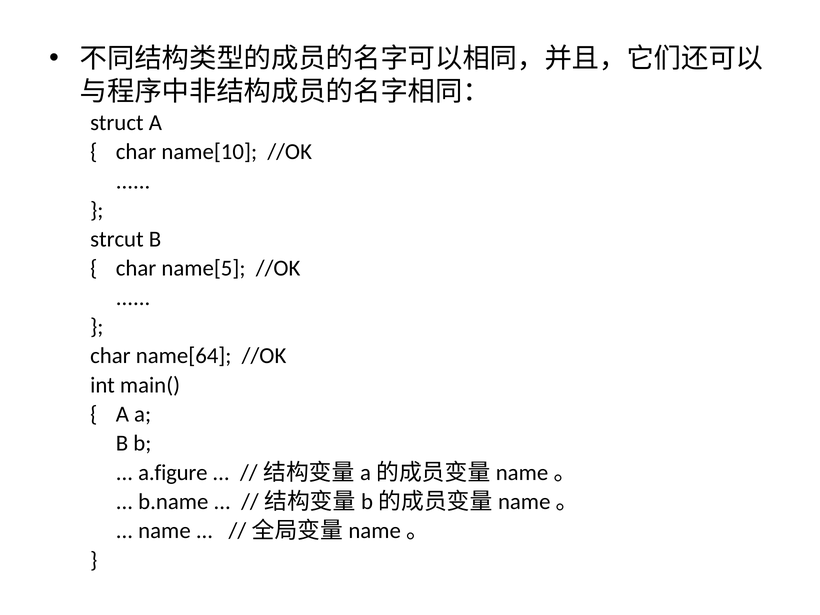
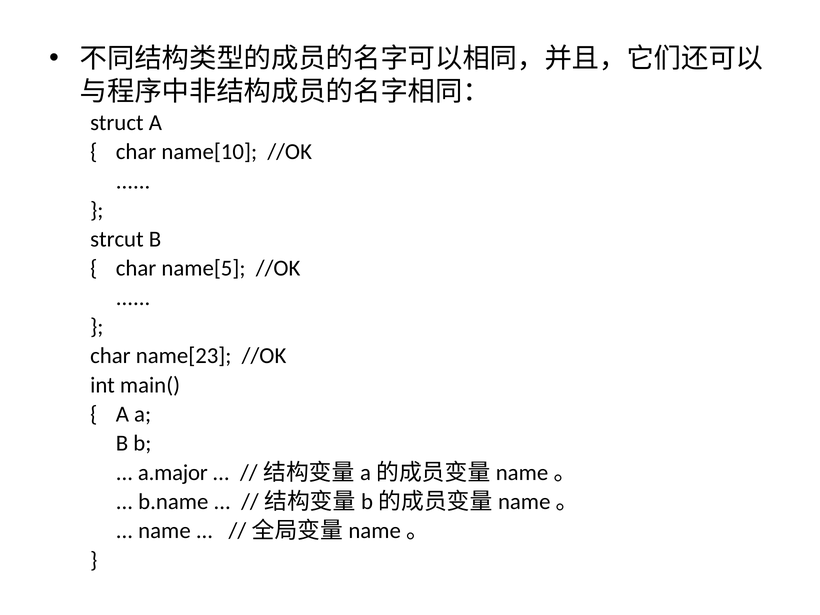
name[64: name[64 -> name[23 (184, 356)
a.figure: a.figure -> a.major (173, 473)
